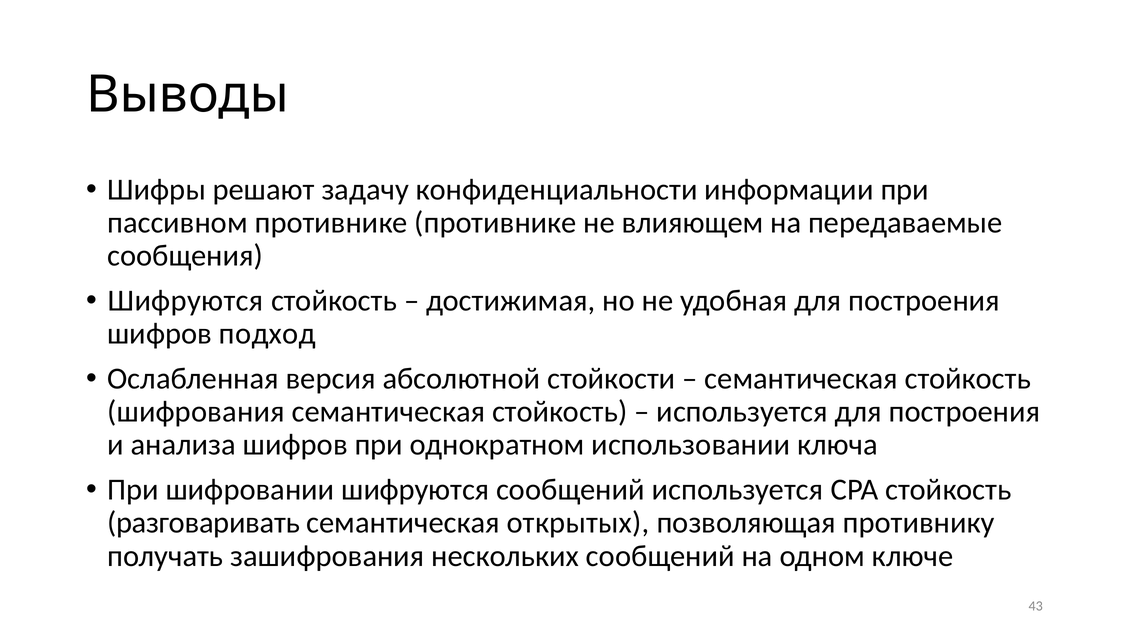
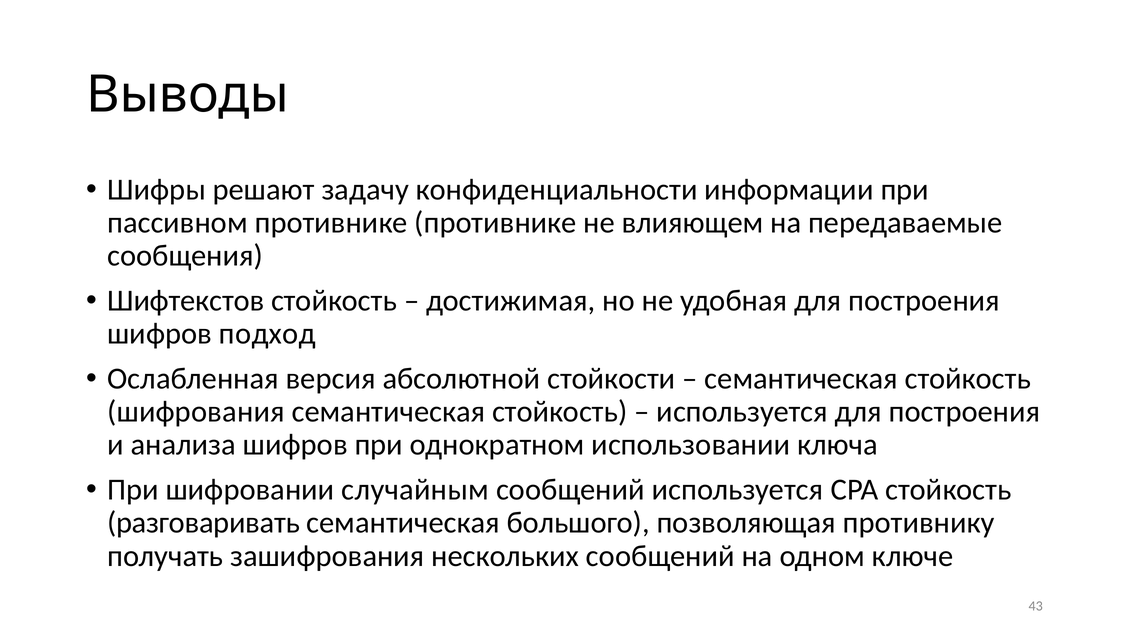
Шифруются: Шифруются -> Шифтекстов (186, 301)
шифровании шифруются: шифруются -> случайным (415, 490)
открытых: открытых -> большого (578, 523)
